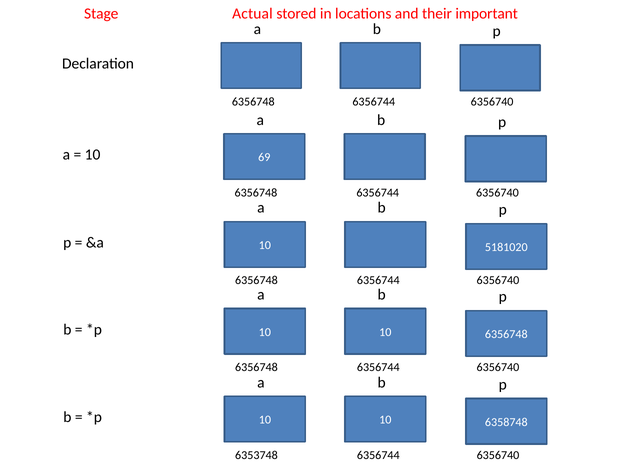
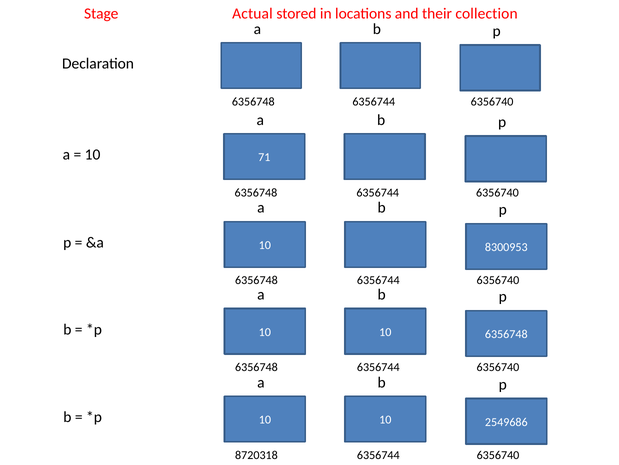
important: important -> collection (487, 13)
69: 69 -> 71 (264, 157)
5181020: 5181020 -> 8300953 (506, 247)
6358748: 6358748 -> 2549686 (506, 421)
6353748: 6353748 -> 8720318 (256, 454)
